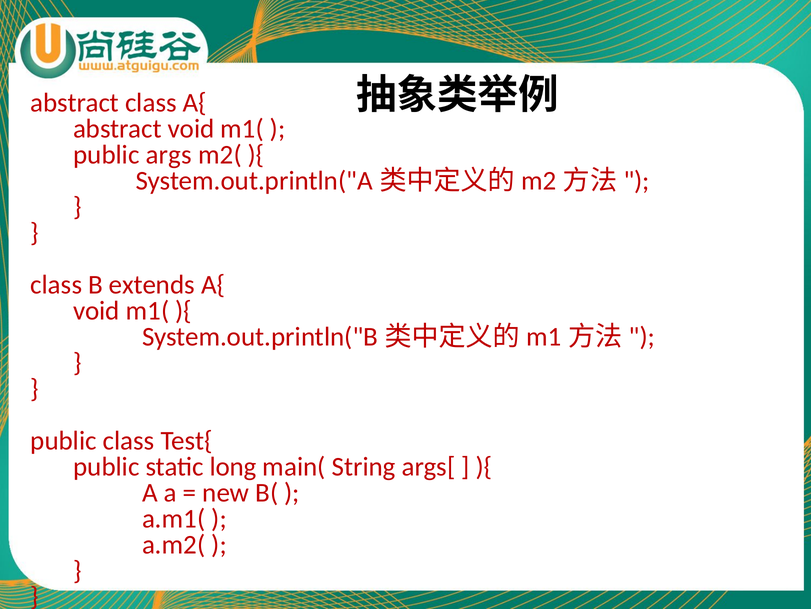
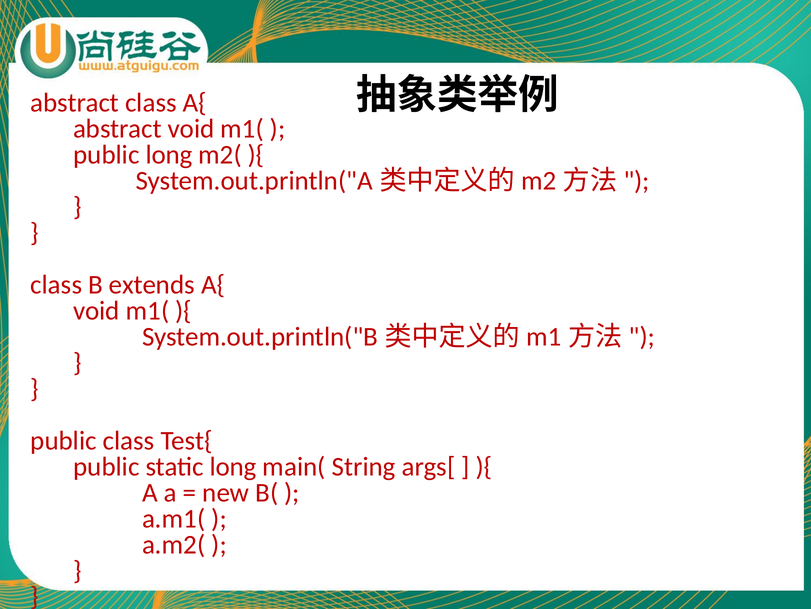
public args: args -> long (169, 155)
